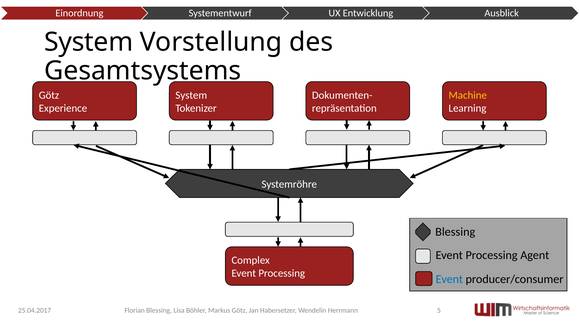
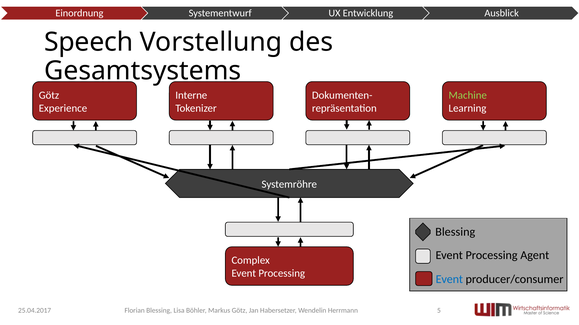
System: System -> Speech (89, 42)
System: System -> Interne (191, 95)
Machine colour: yellow -> light green (468, 95)
